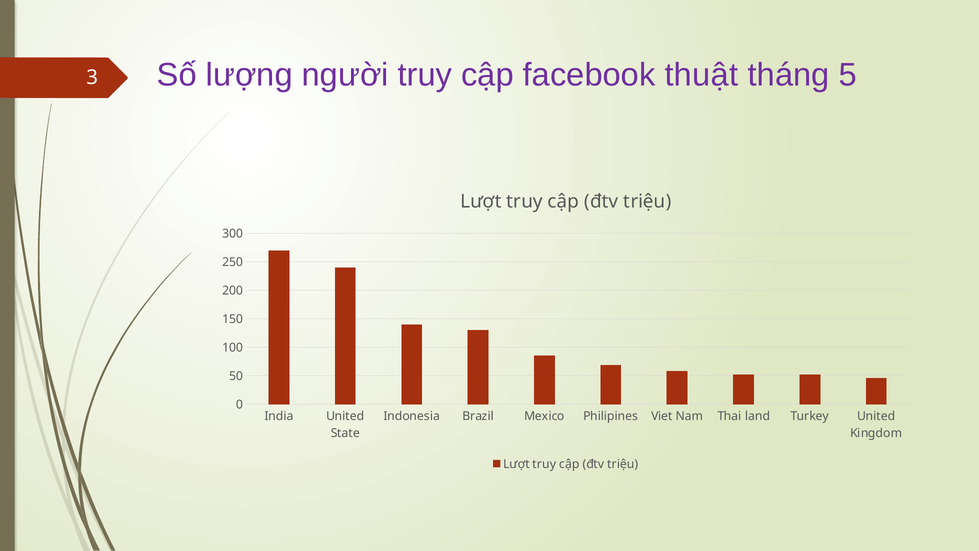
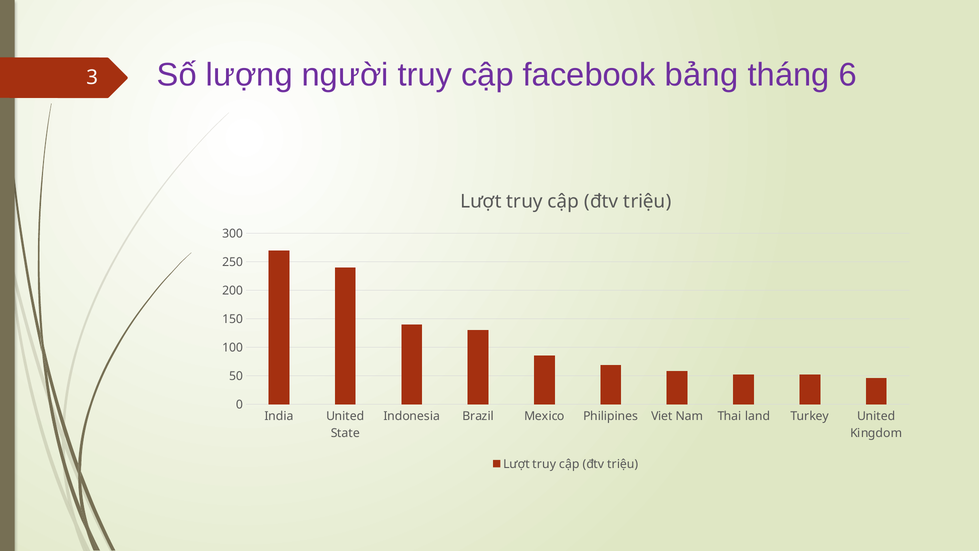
thuật: thuật -> bảng (701, 75)
5: 5 -> 6 (848, 75)
